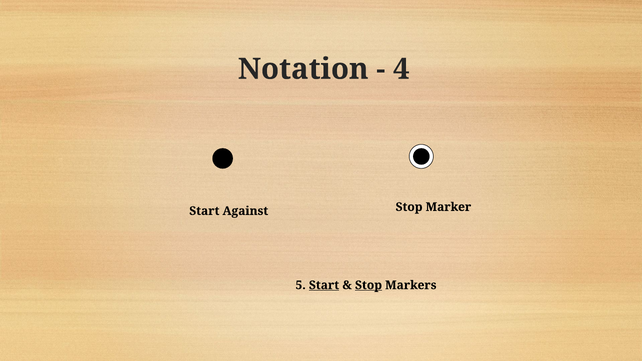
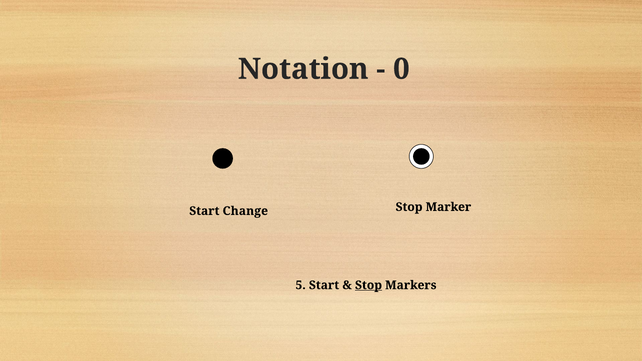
4: 4 -> 0 (401, 69)
Against: Against -> Change (245, 211)
Start underline: present -> none (324, 285)
